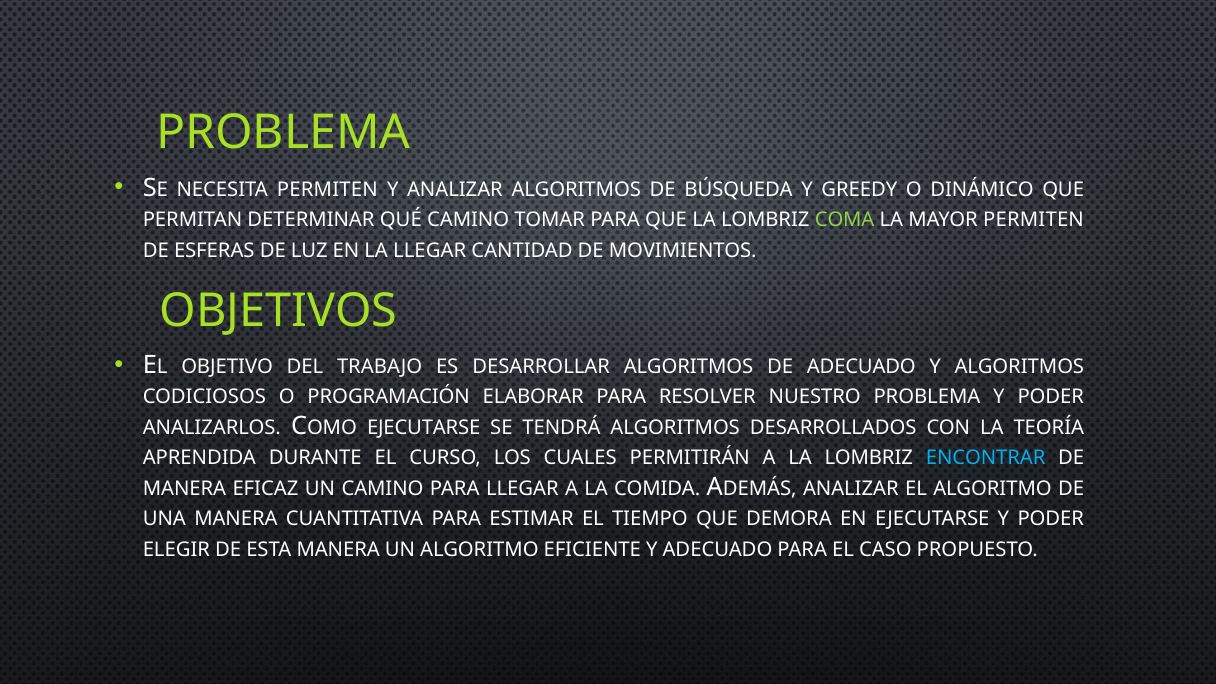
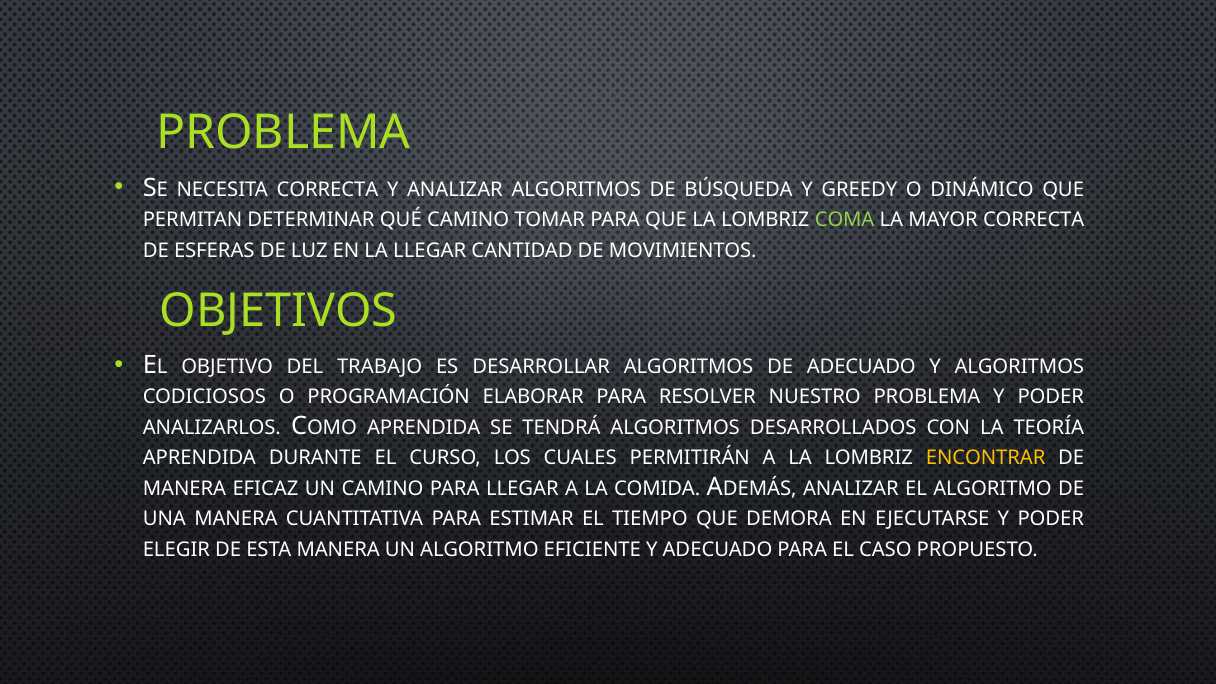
NECESITA PERMITEN: PERMITEN -> CORRECTA (327, 190)
MAYOR PERMITEN: PERMITEN -> CORRECTA (1034, 220)
EJECUTARSE: EJECUTARSE -> APRENDIDA (424, 428)
ENCONTRAR colour: light blue -> yellow (986, 458)
